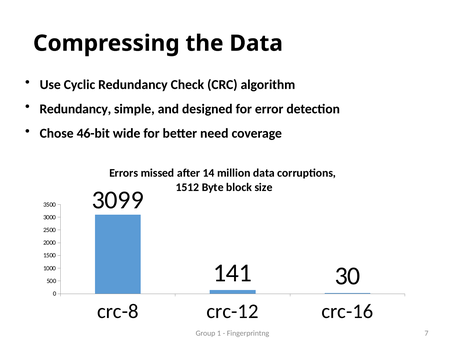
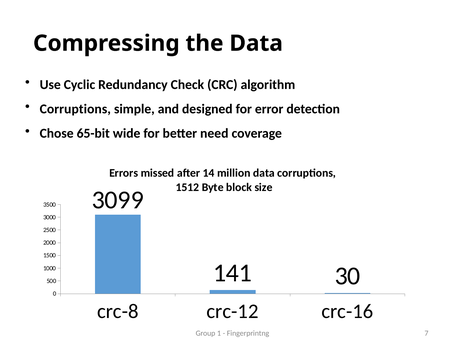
Redundancy: Redundancy -> Corruptions (75, 109)
46-bit: 46-bit -> 65-bit (93, 133)
